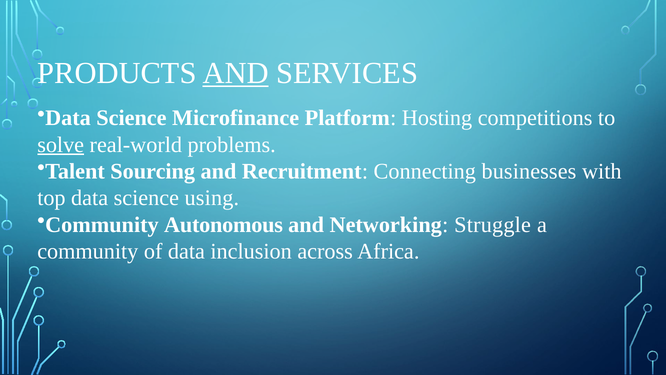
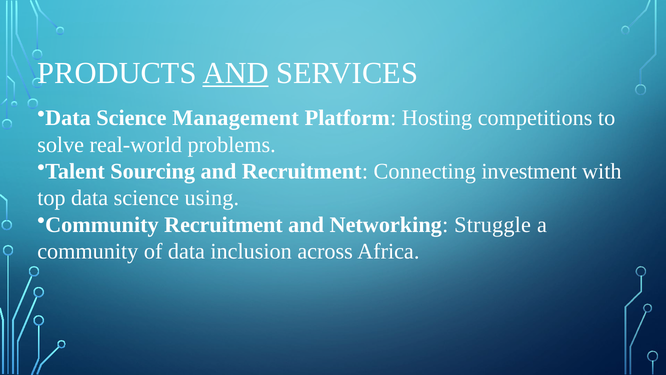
Microfinance: Microfinance -> Management (236, 118)
solve underline: present -> none (61, 145)
businesses: businesses -> investment (529, 171)
Community Autonomous: Autonomous -> Recruitment (223, 224)
